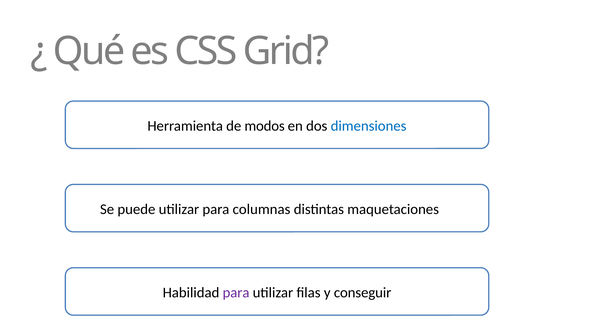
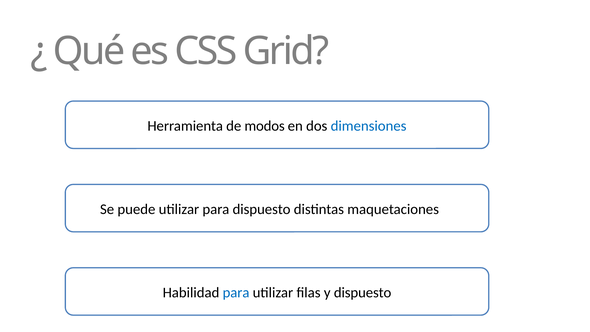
para columnas: columnas -> dispuesto (262, 209)
para colour: purple -> blue (236, 292)
y conseguir: conseguir -> dispuesto (363, 292)
